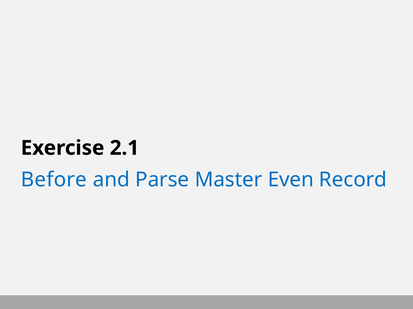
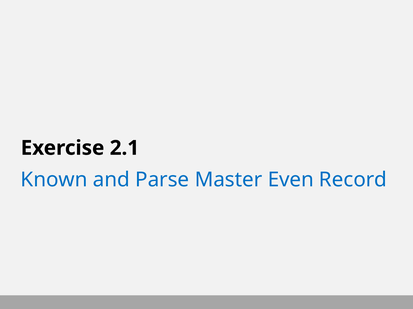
Before: Before -> Known (54, 180)
